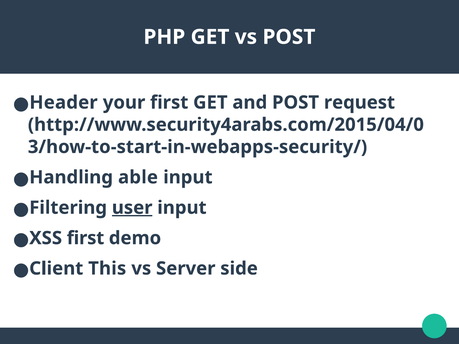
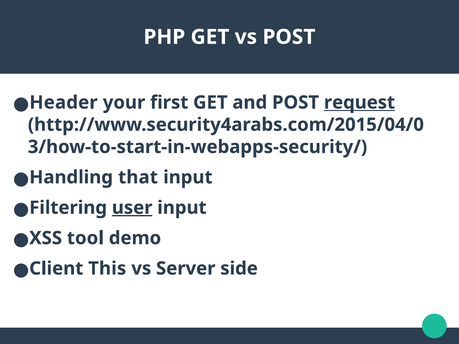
request underline: none -> present (359, 103)
able: able -> that (138, 177)
XSS first: first -> tool (85, 238)
